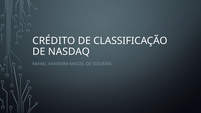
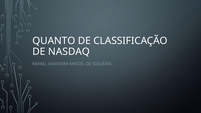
CRÉDITO: CRÉDITO -> QUANTO (54, 41)
